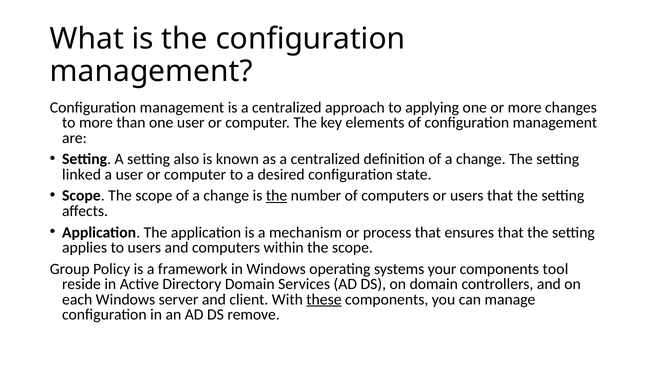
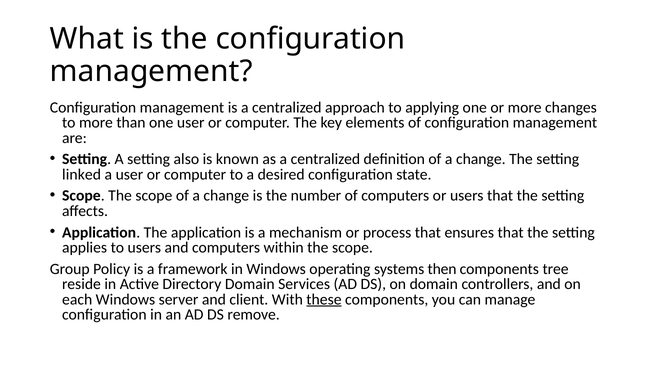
the underline: present -> none (277, 196)
your: your -> then (442, 269)
tool: tool -> tree (556, 269)
